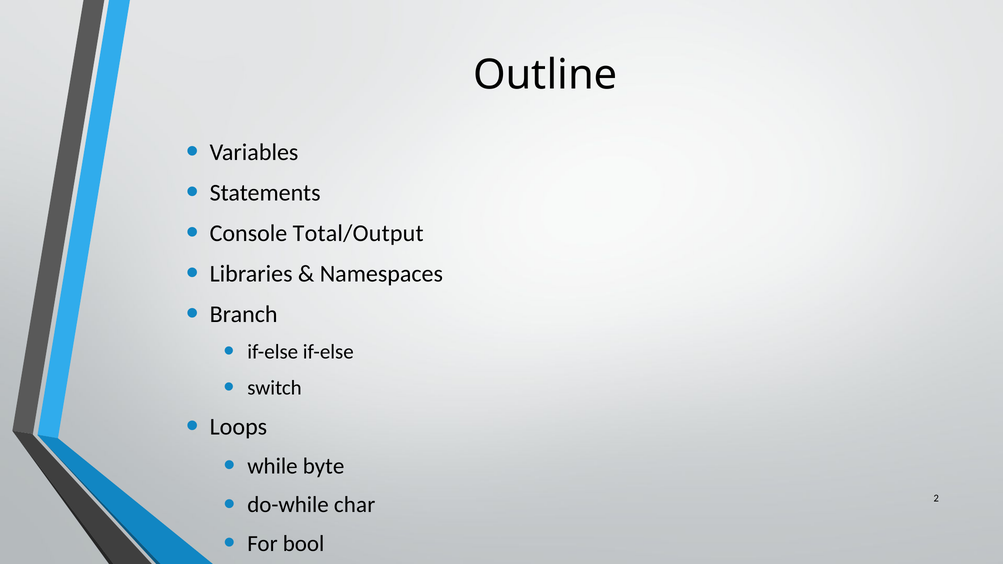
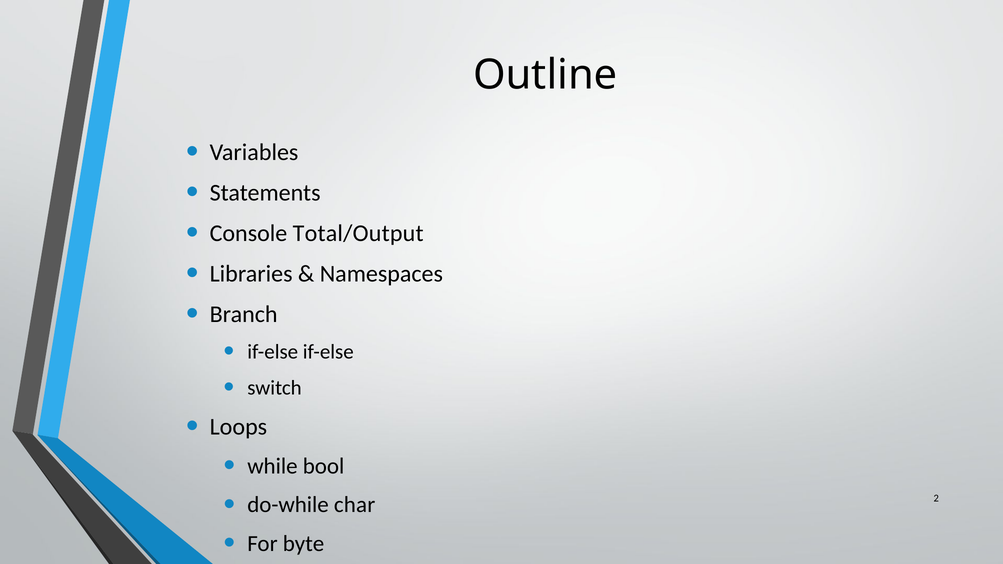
byte: byte -> bool (324, 466)
bool: bool -> byte (304, 544)
